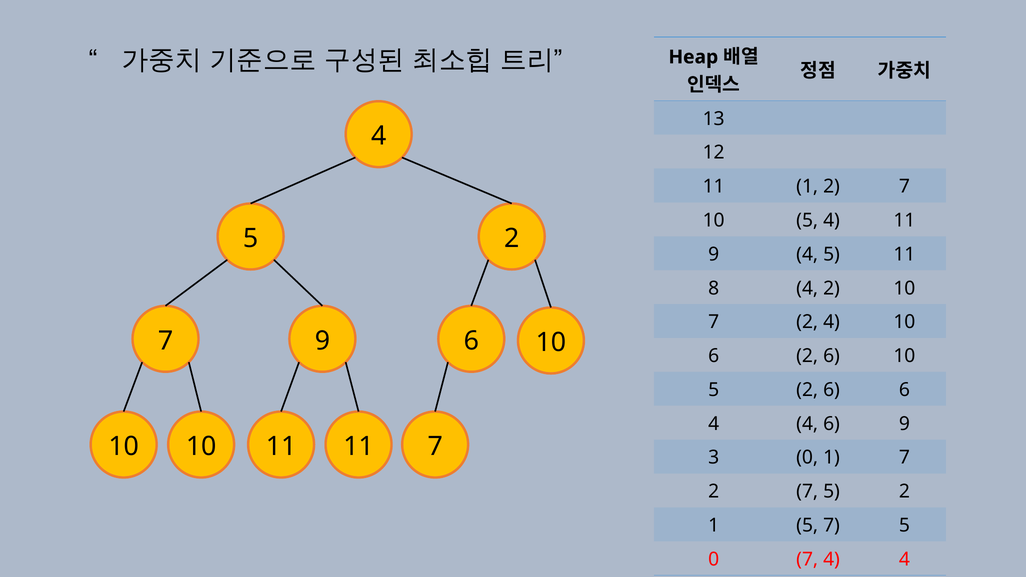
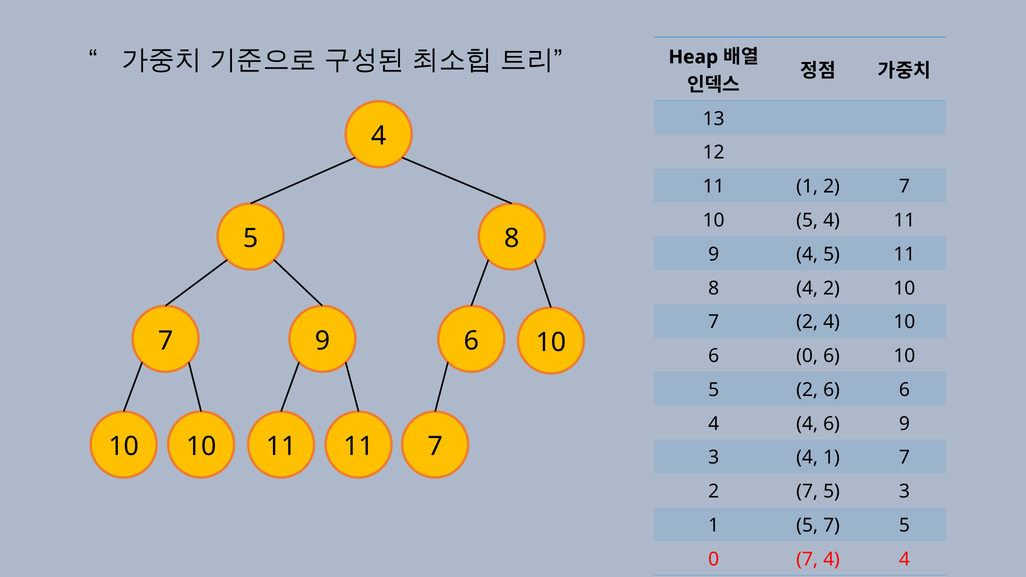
2: 2 -> 8 (512, 238)
6 2: 2 -> 0 (807, 356)
3 0: 0 -> 4 (807, 458)
7 5 2: 2 -> 3 (904, 492)
